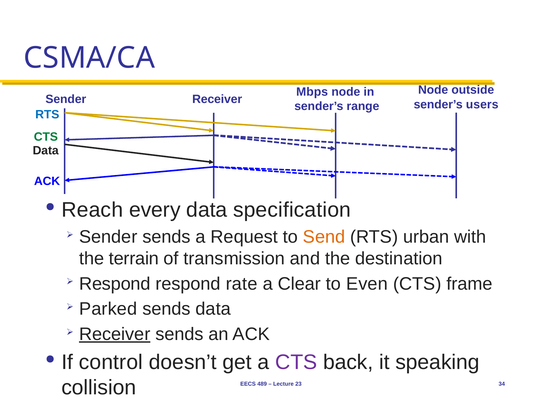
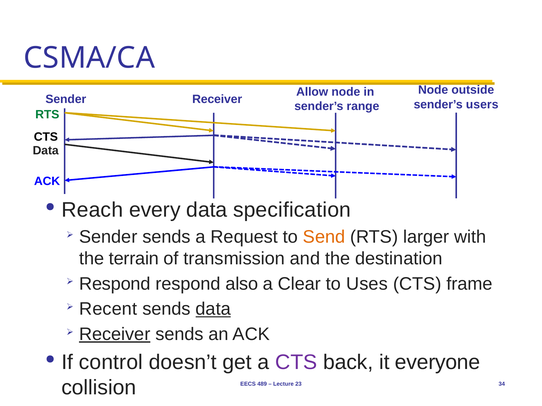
Mbps: Mbps -> Allow (312, 92)
RTS colour: blue -> green (47, 115)
CTS colour: green -> black (46, 137)
urban: urban -> larger (426, 237)
rate: rate -> also (242, 284)
Even: Even -> Uses (367, 284)
Parked: Parked -> Recent (108, 309)
data underline: none -> present (213, 309)
speaking: speaking -> everyone (438, 363)
